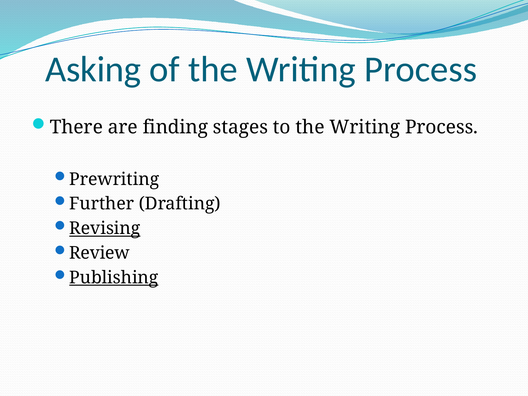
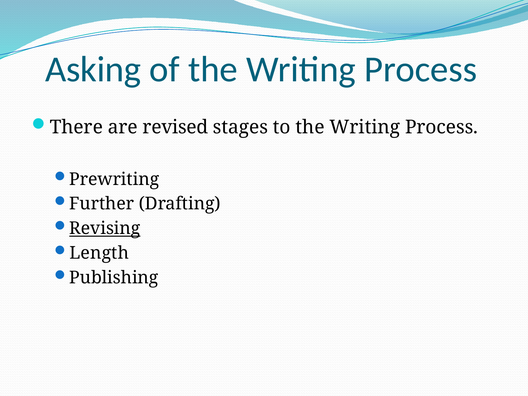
finding: finding -> revised (175, 127)
Review: Review -> Length (99, 253)
Publishing underline: present -> none (114, 278)
